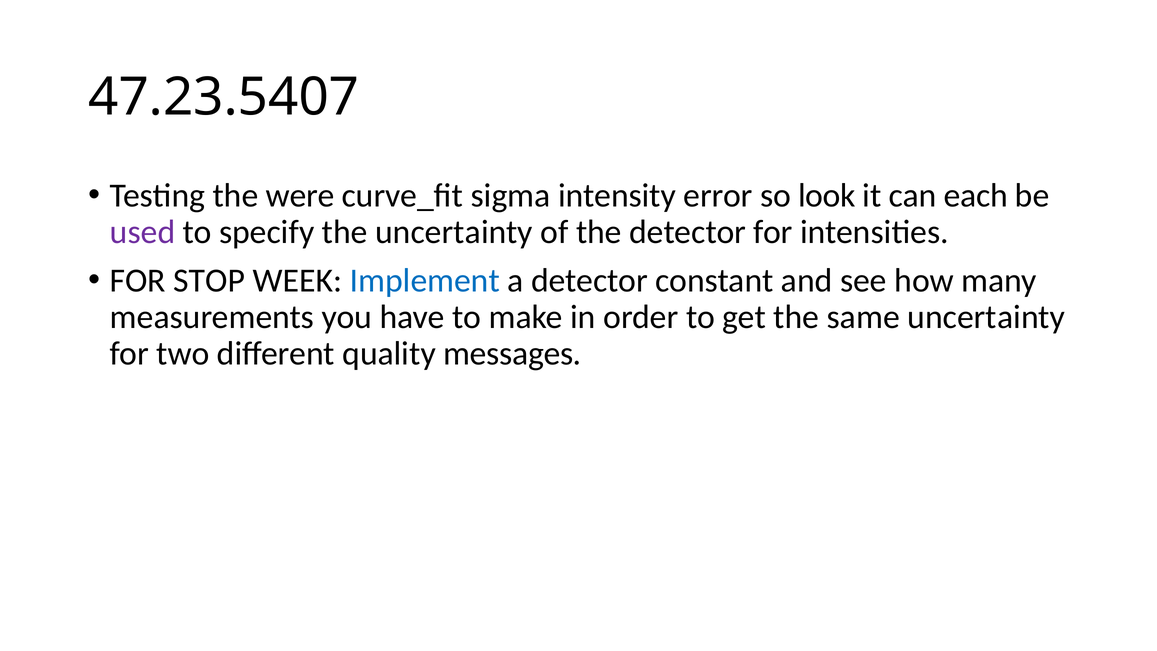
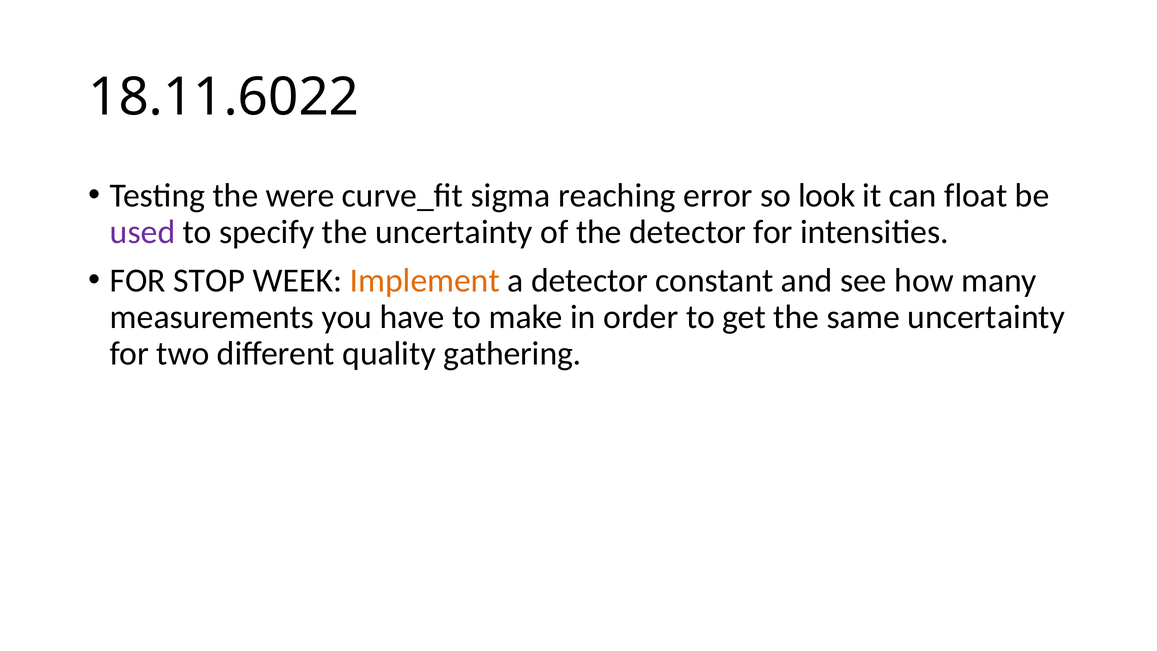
47.23.5407: 47.23.5407 -> 18.11.6022 (224, 97)
intensity: intensity -> reaching (617, 196)
each: each -> float (976, 196)
Implement colour: blue -> orange (425, 281)
messages: messages -> gathering (512, 353)
